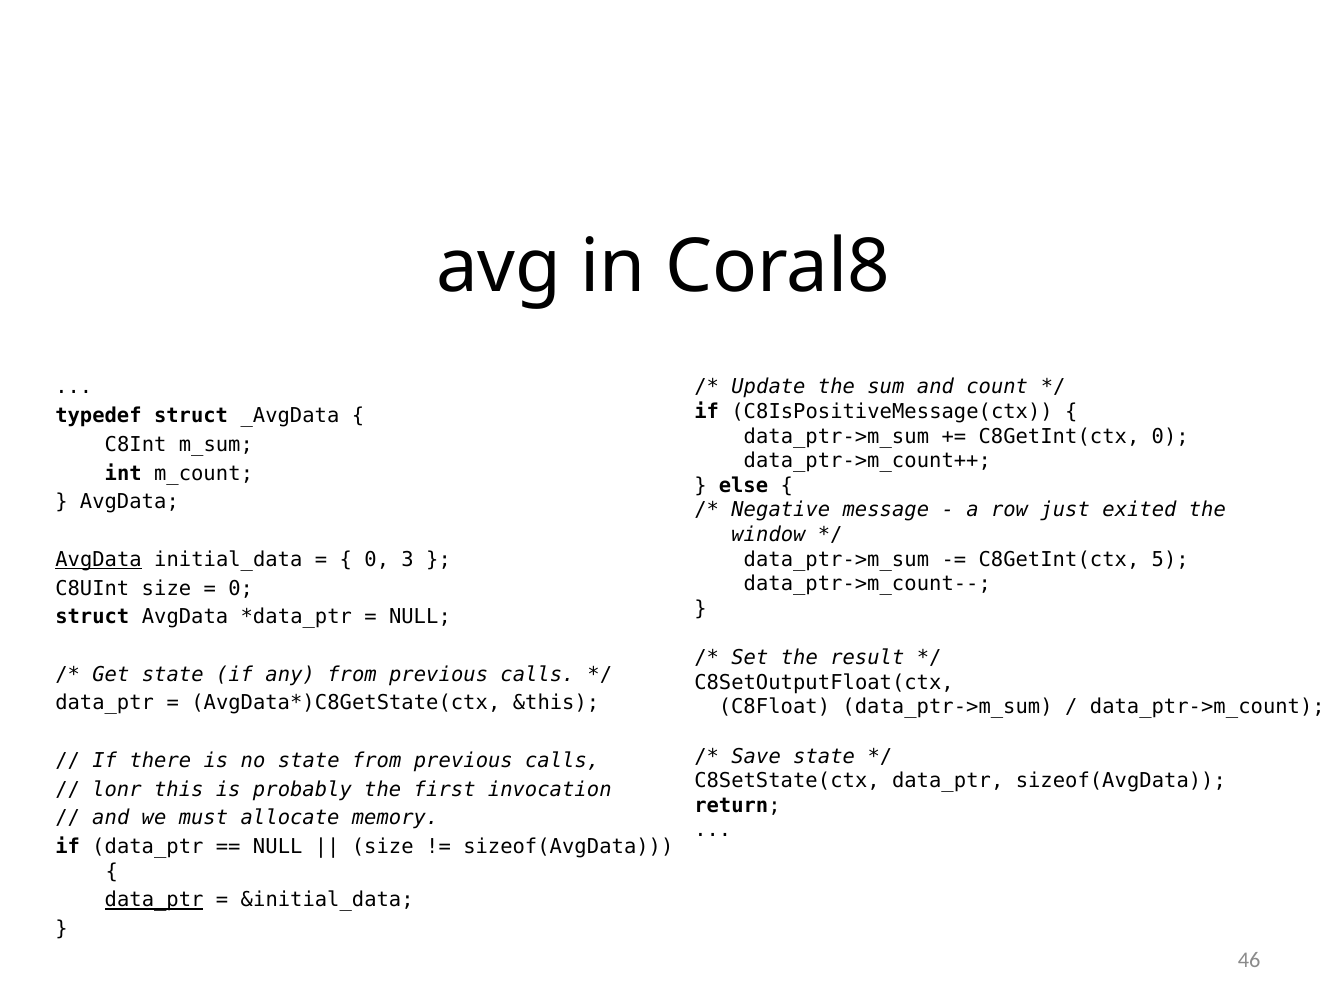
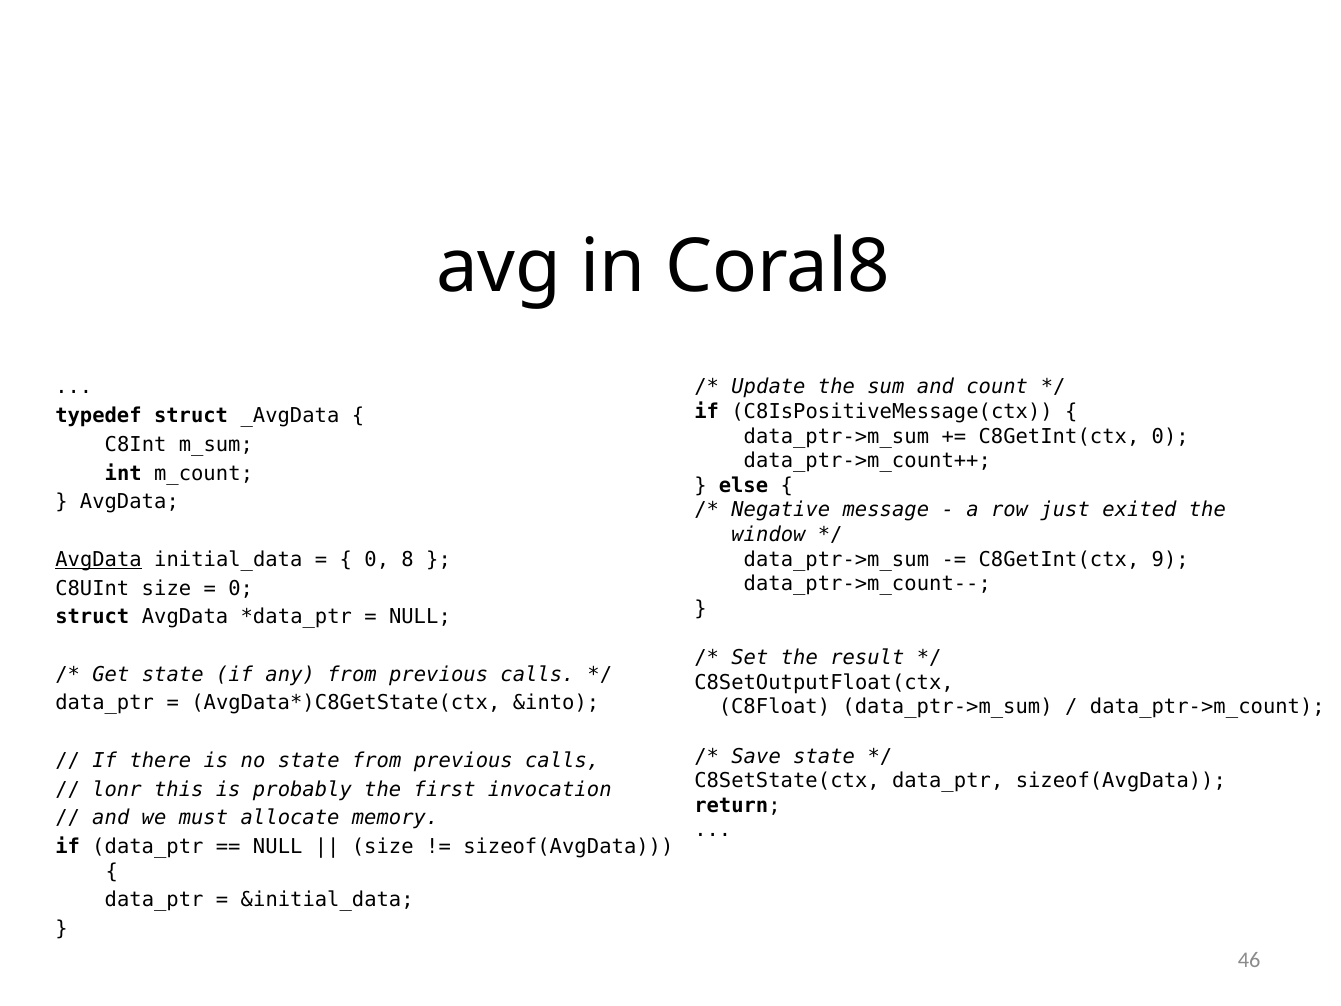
5: 5 -> 9 (1170, 559)
3: 3 -> 8 (408, 559)
&this: &this -> &into (556, 703)
data_ptr underline: present -> none (154, 900)
